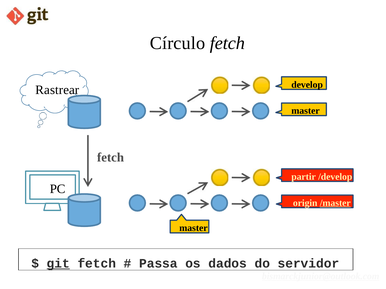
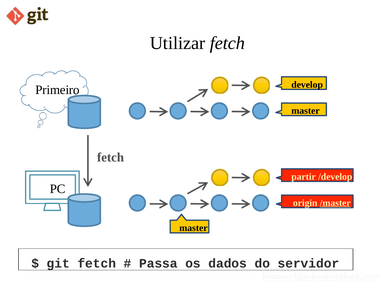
Círculo: Círculo -> Utilizar (178, 43)
Rastrear: Rastrear -> Primeiro (57, 90)
git underline: present -> none (58, 264)
